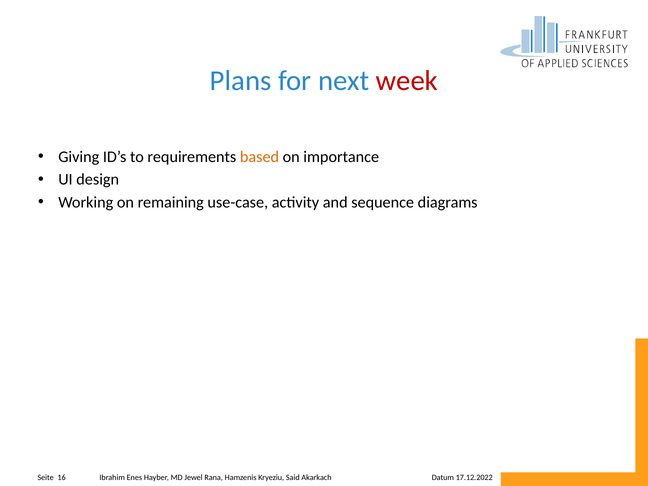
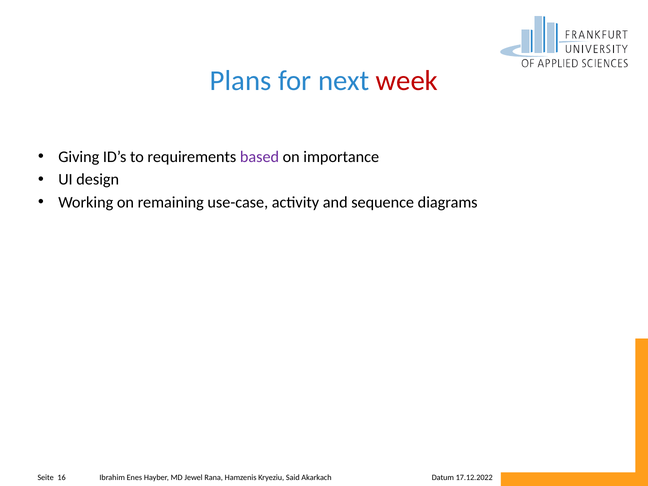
based colour: orange -> purple (260, 157)
